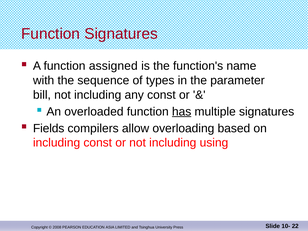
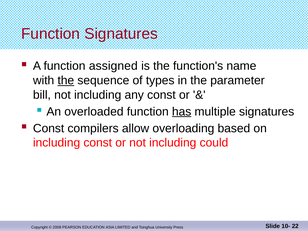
the underline: none -> present (66, 80)
Fields: Fields -> Const (49, 128)
using: using -> could (214, 143)
